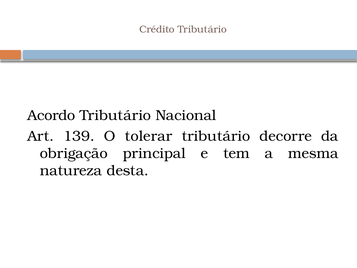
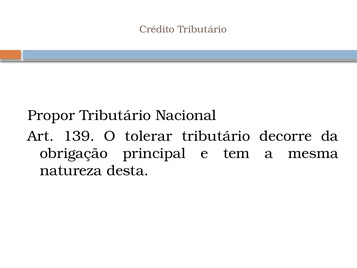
Acordo: Acordo -> Propor (51, 115)
